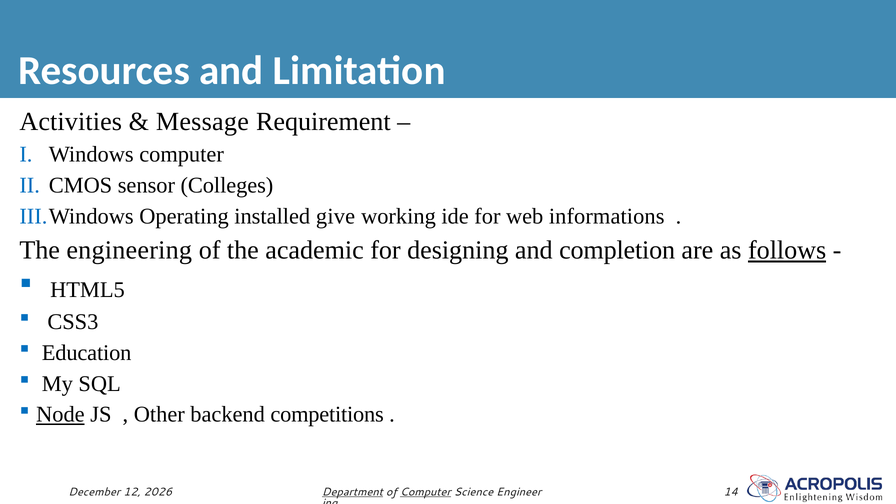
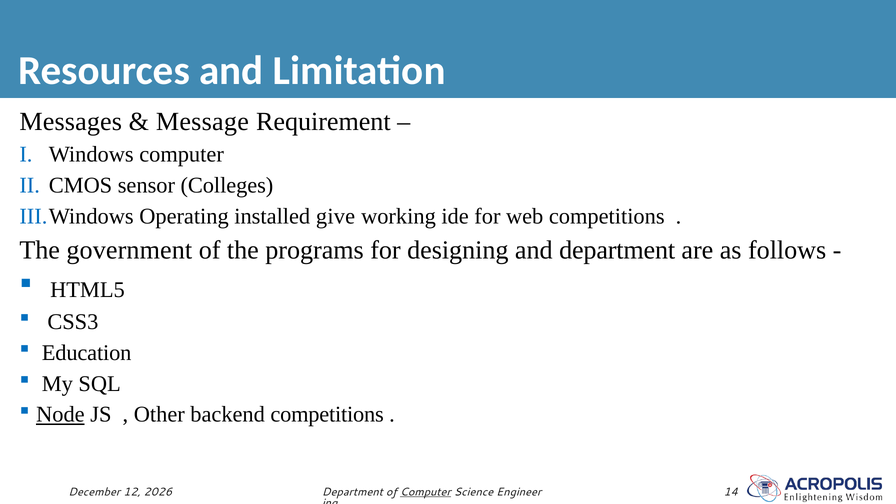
Activities: Activities -> Messages (71, 122)
web informations: informations -> competitions (607, 216)
engineering: engineering -> government (129, 250)
academic: academic -> programs (315, 250)
and completion: completion -> department (617, 250)
follows underline: present -> none (787, 250)
Department underline: present -> none (352, 492)
